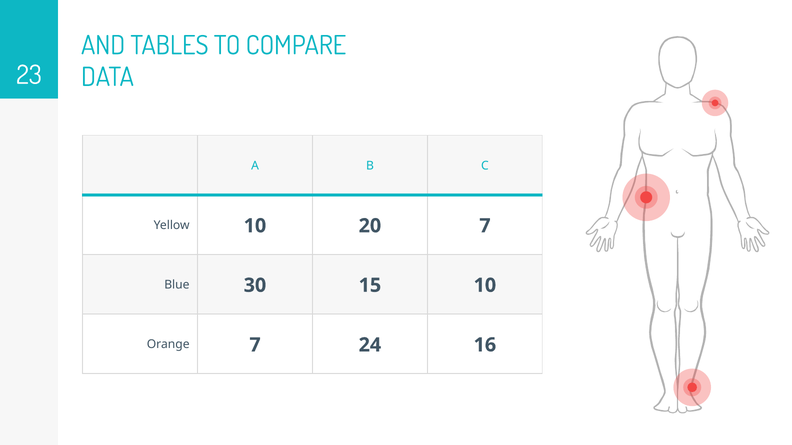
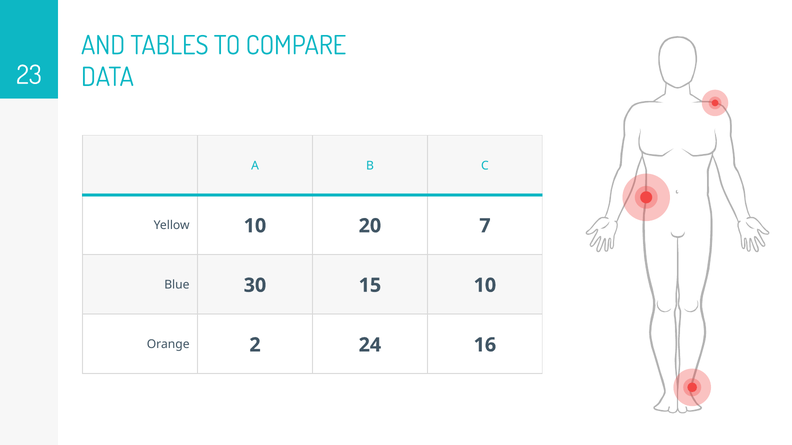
Orange 7: 7 -> 2 (255, 345)
